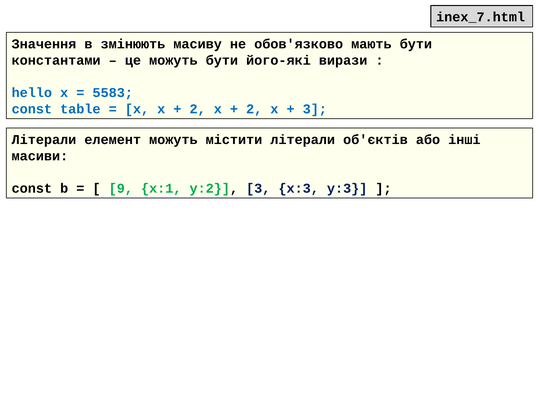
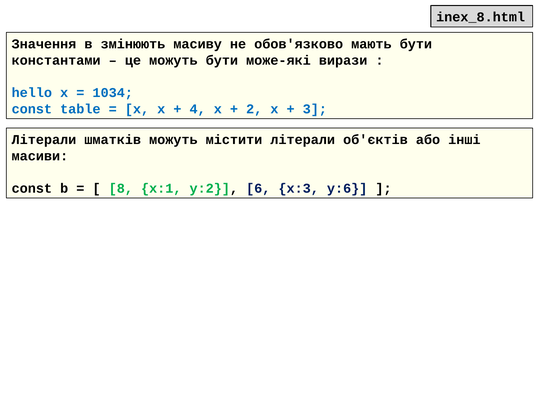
inex_7.html: inex_7.html -> inex_8.html (481, 17)
його-які: його-які -> може-які (278, 60)
5583: 5583 -> 1034 (113, 93)
2: 2 -> 4 (198, 109)
елемент: елемент -> шматків (113, 139)
9: 9 -> 8 (121, 188)
у:2 3: 3 -> 6 (258, 188)
у:3: у:3 -> у:6 (347, 188)
